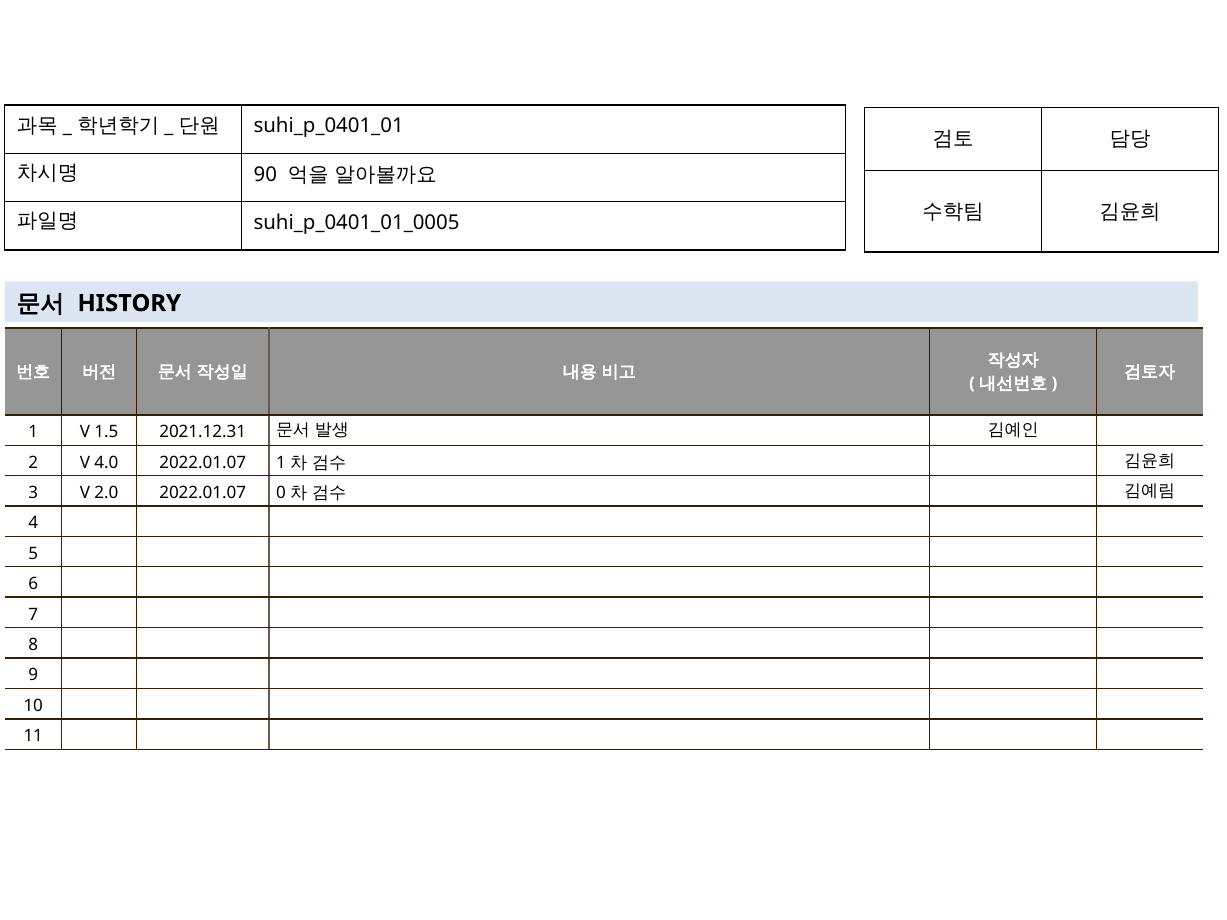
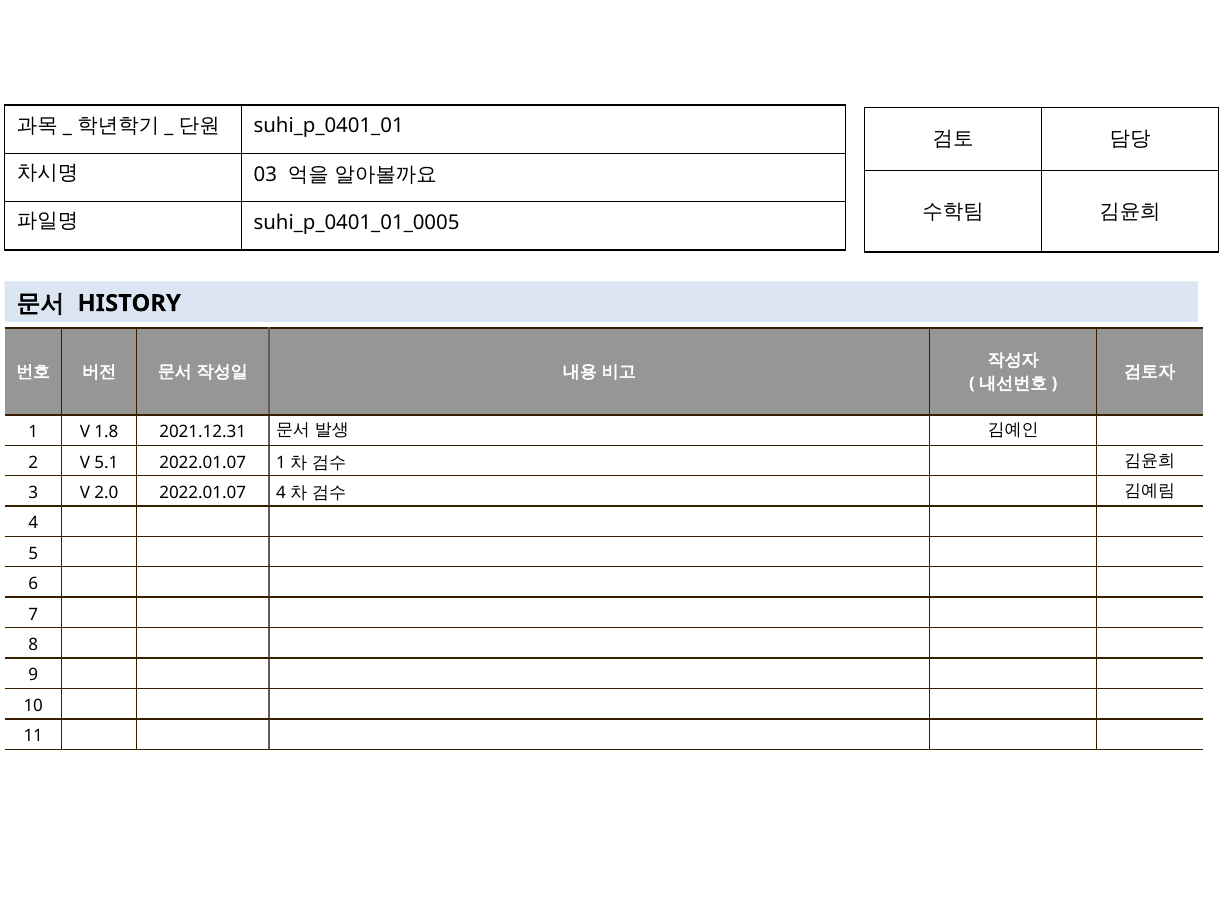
90: 90 -> 03 (265, 175)
1.5: 1.5 -> 1.8 (106, 432)
4.0: 4.0 -> 5.1 (106, 463)
2022.01.07 0: 0 -> 4 (281, 493)
